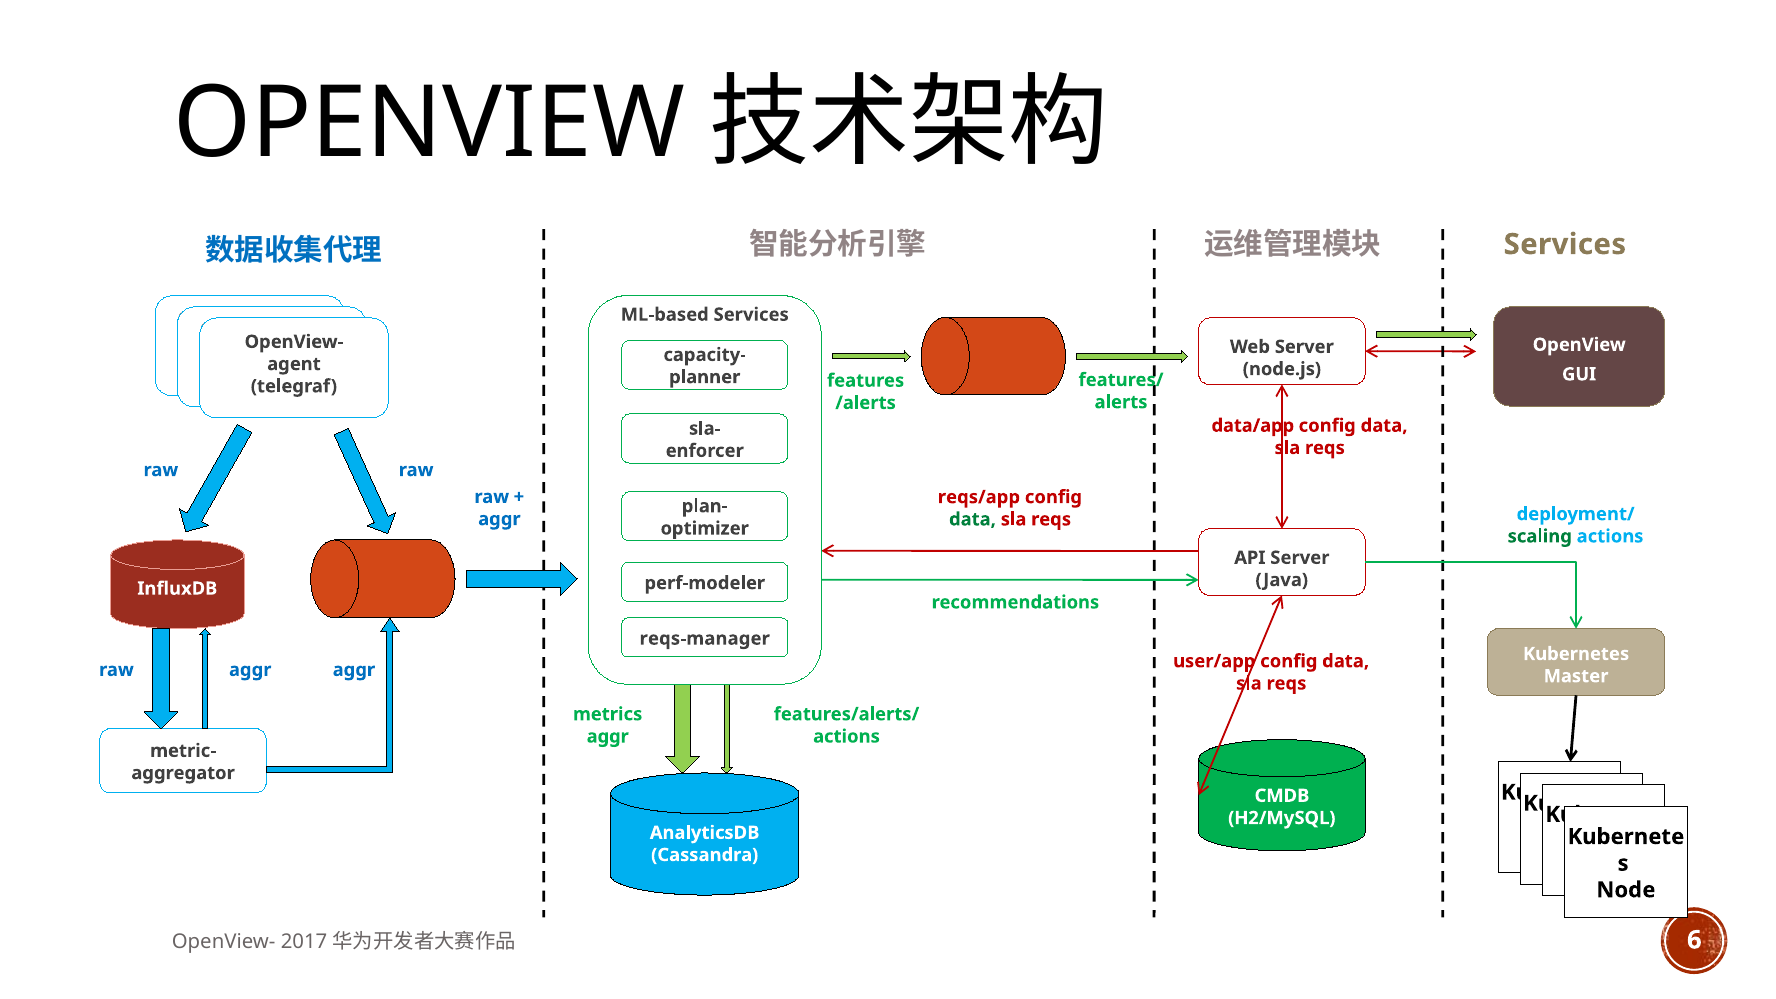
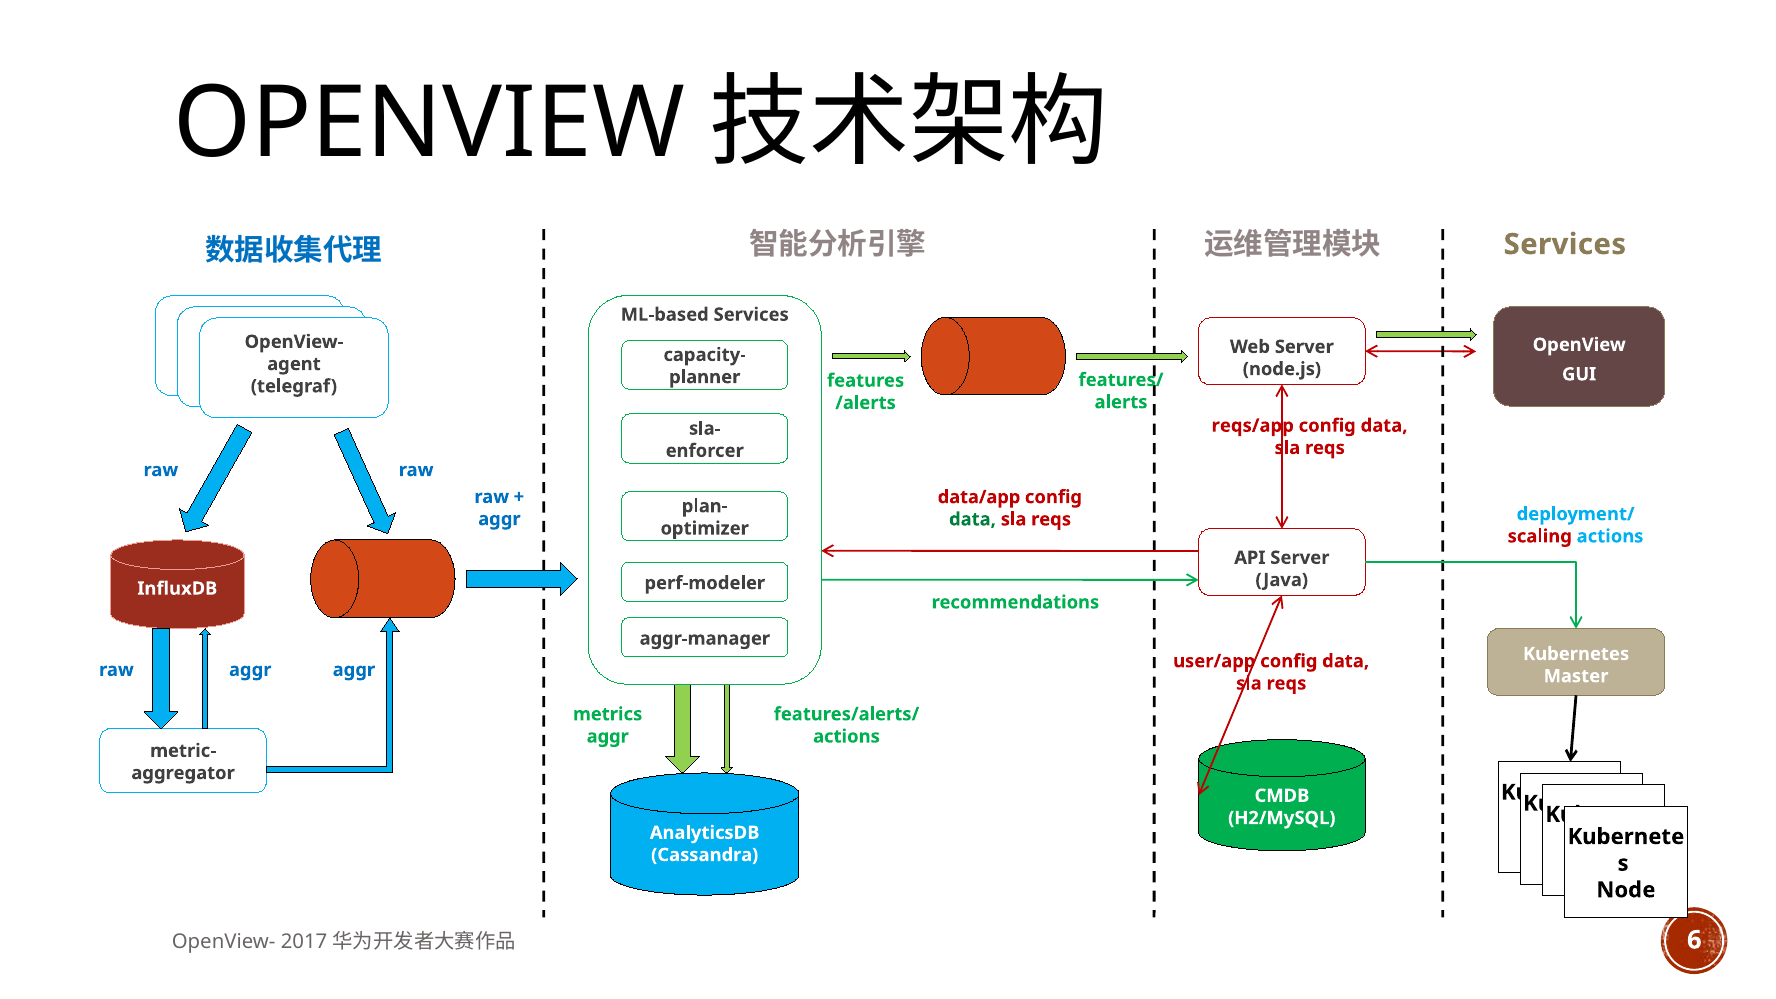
data/app: data/app -> reqs/app (1253, 426)
reqs/app: reqs/app -> data/app (979, 497)
scaling colour: green -> red (1540, 536)
reqs-manager: reqs-manager -> aggr-manager (705, 639)
